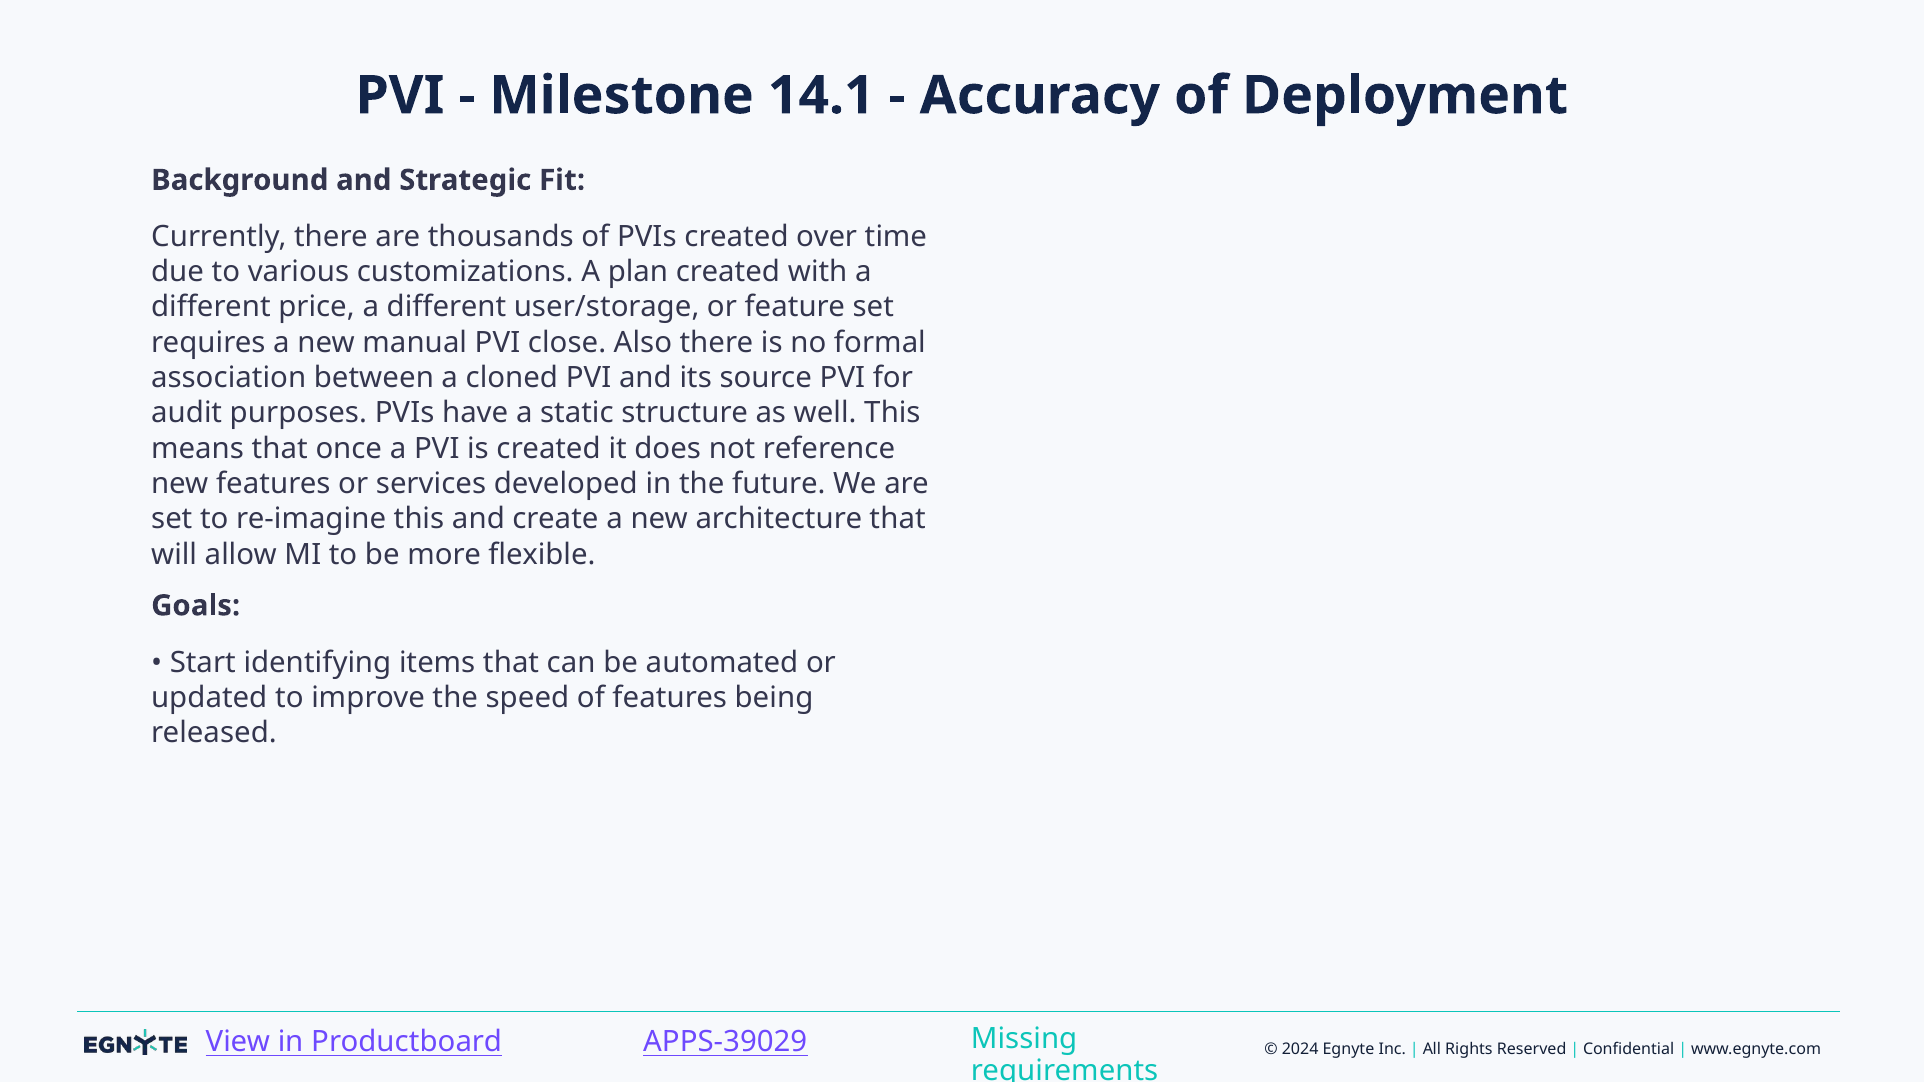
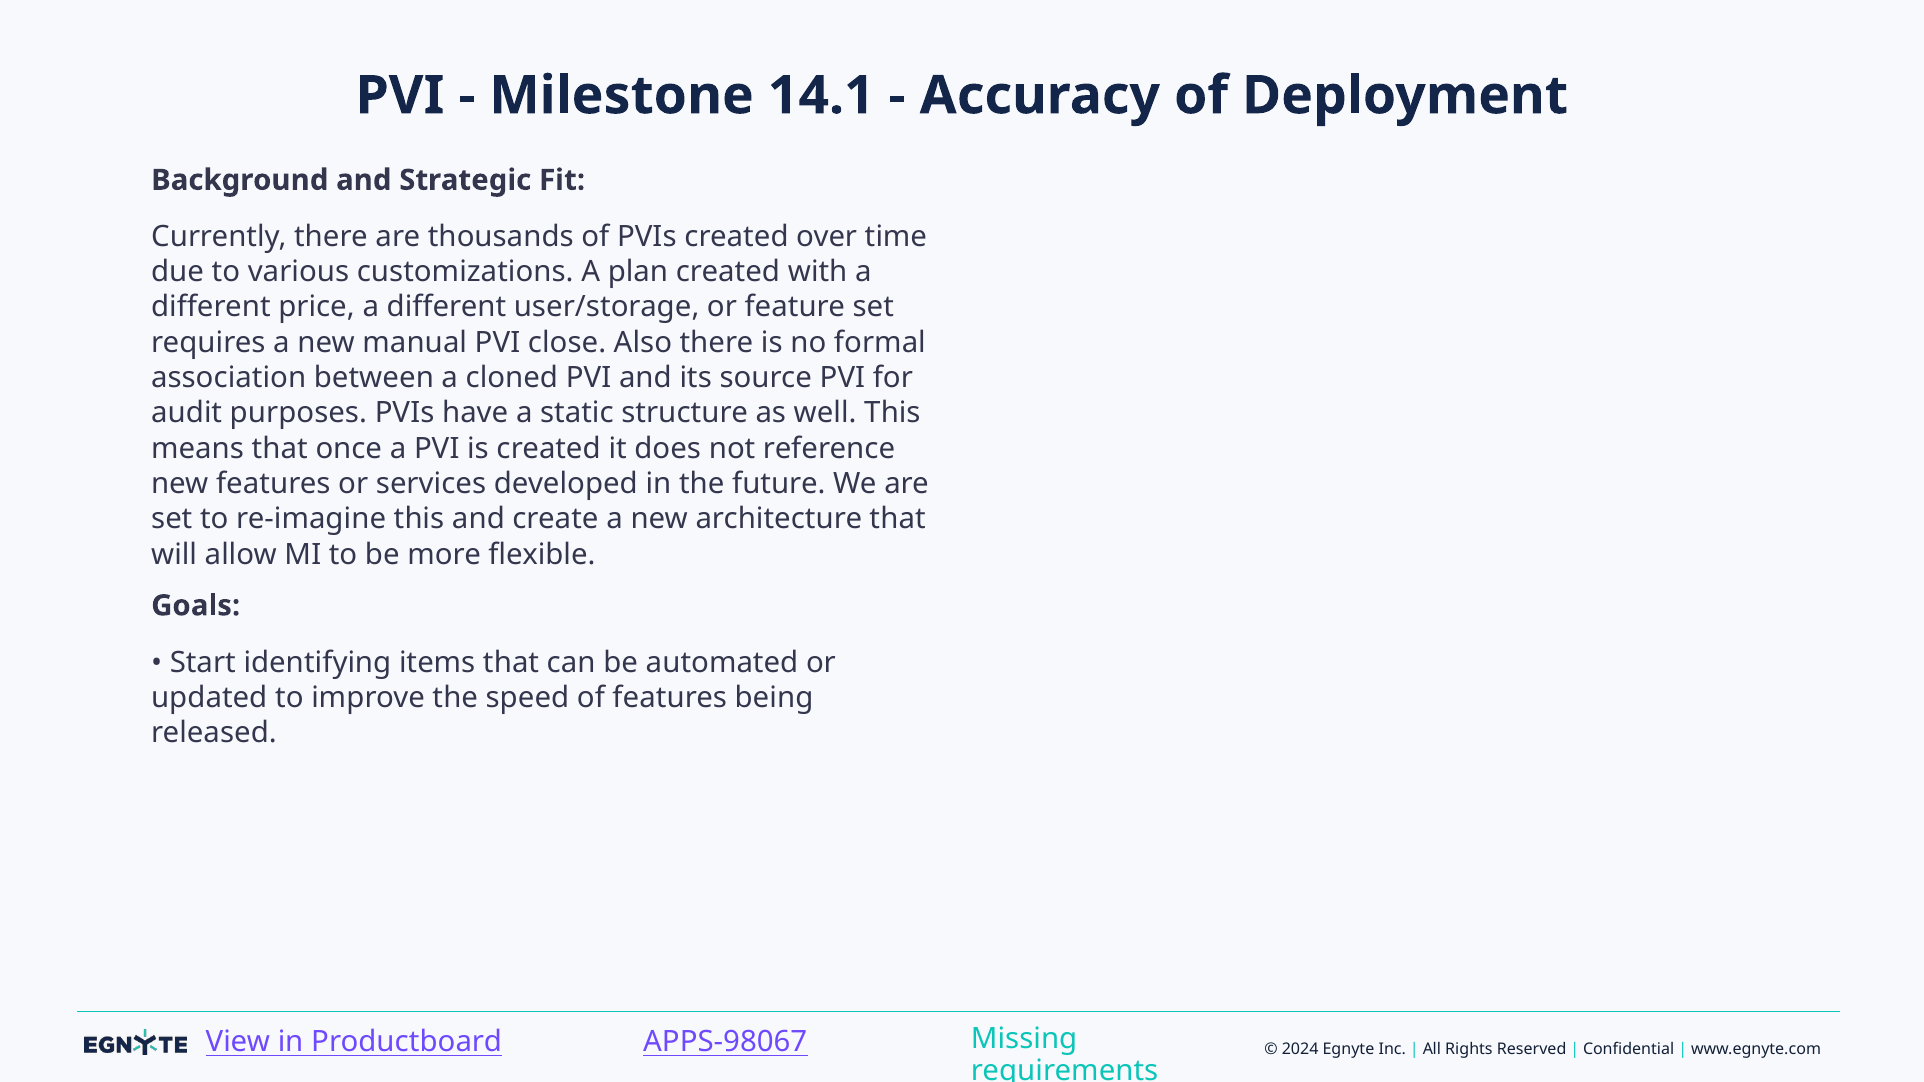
APPS-39029: APPS-39029 -> APPS-98067 (725, 1043)
